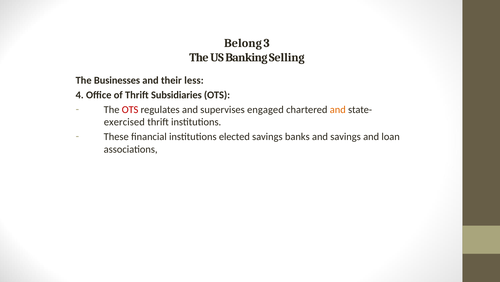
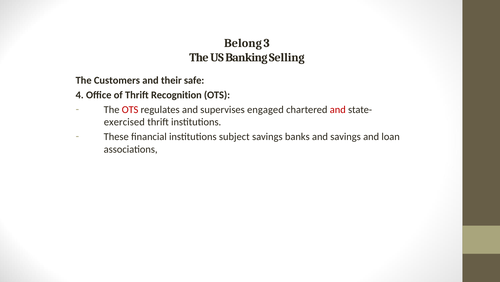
Businesses: Businesses -> Customers (117, 80)
less: less -> safe (194, 80)
Subsidiaries: Subsidiaries -> Recognition (176, 95)
and colour: orange -> red (338, 109)
elected: elected -> subject (234, 136)
